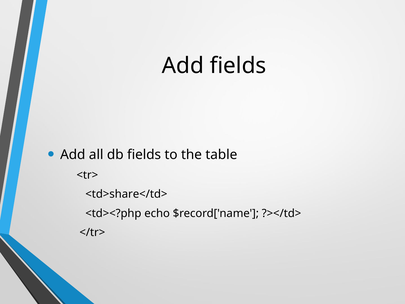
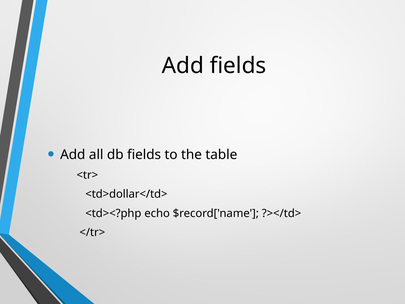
<td>share</td>: <td>share</td> -> <td>dollar</td> (126, 194)
